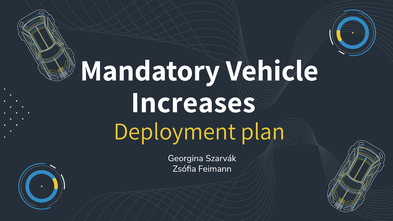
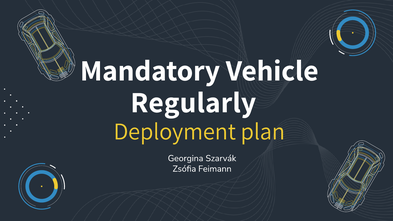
Increases: Increases -> Regularly (193, 103)
